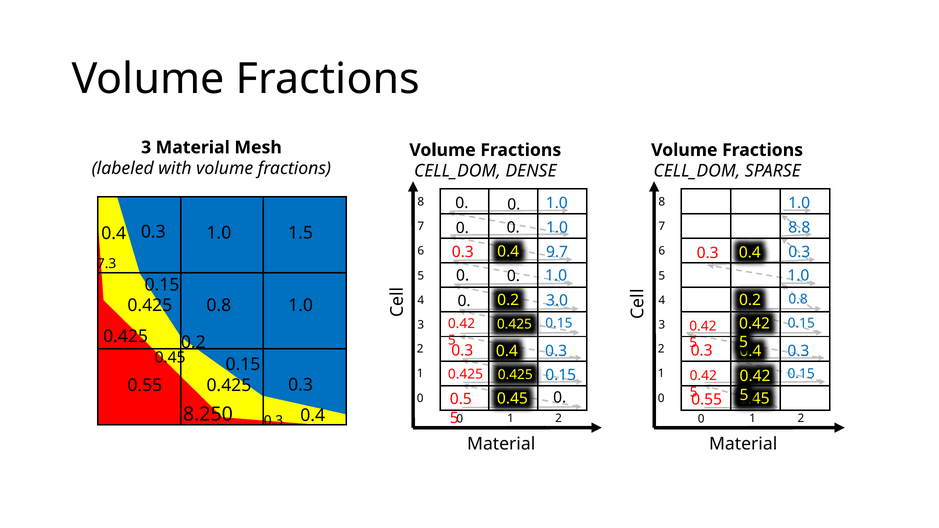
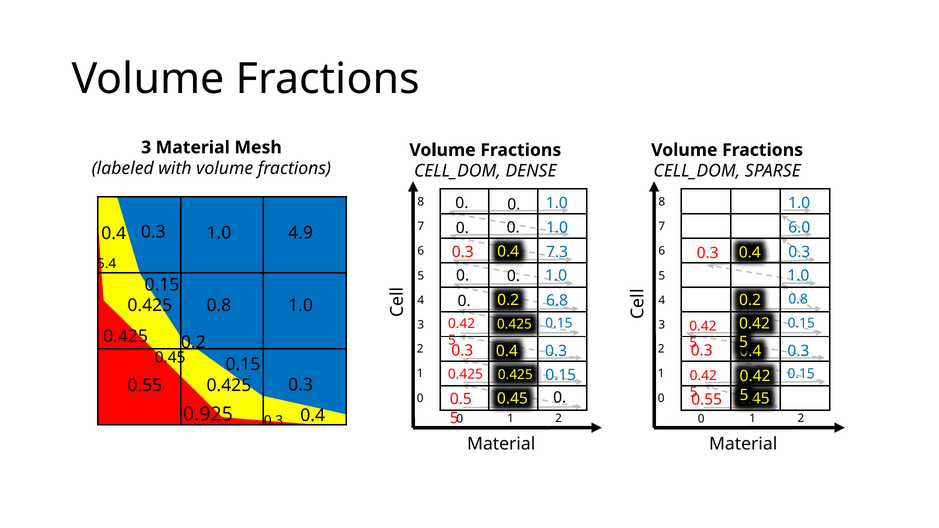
8.8: 8.8 -> 6.0 (799, 228)
1.5: 1.5 -> 4.9 (301, 233)
9.7: 9.7 -> 7.3 (557, 252)
7.3: 7.3 -> 5.4 (107, 264)
3.0: 3.0 -> 6.8 (557, 301)
8.250: 8.250 -> 0.925 (208, 415)
